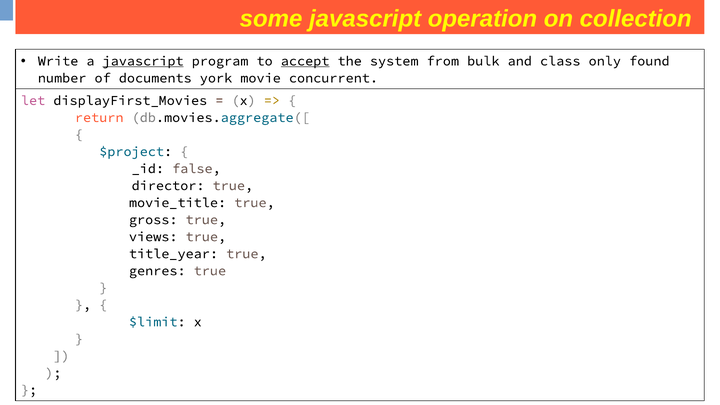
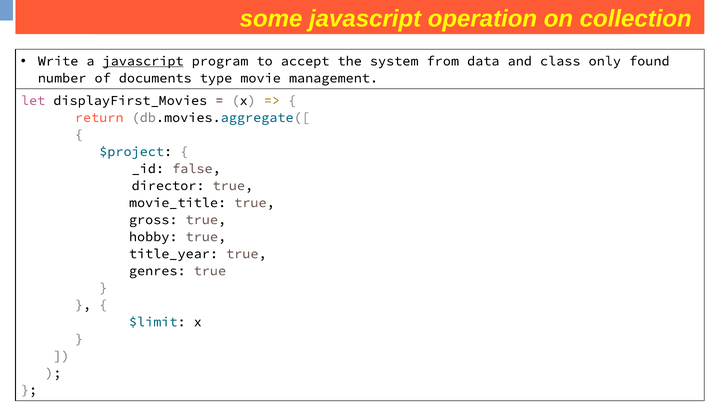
accept underline: present -> none (305, 61)
bulk: bulk -> data (483, 61)
york: york -> type (216, 78)
concurrent: concurrent -> management (333, 78)
views: views -> hobby (153, 237)
